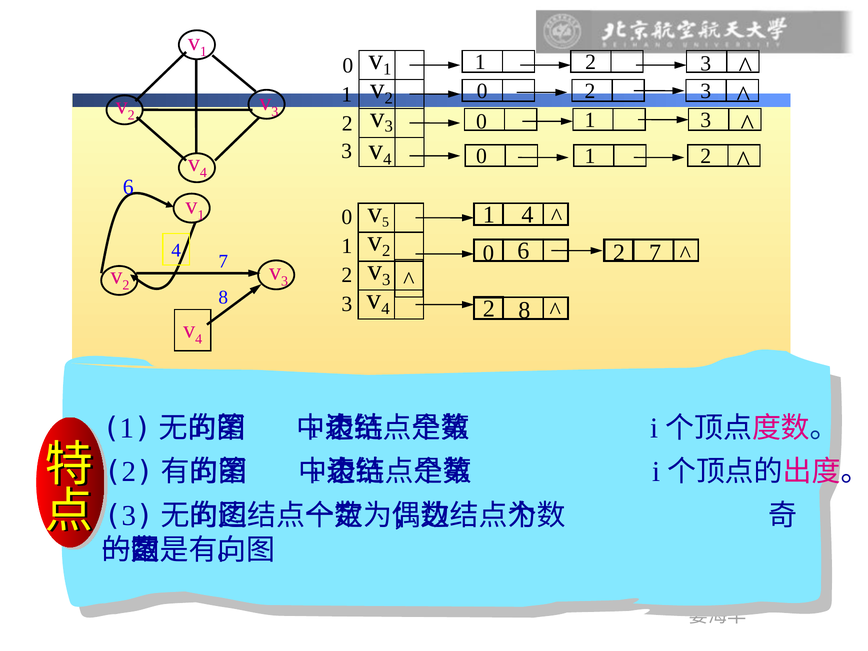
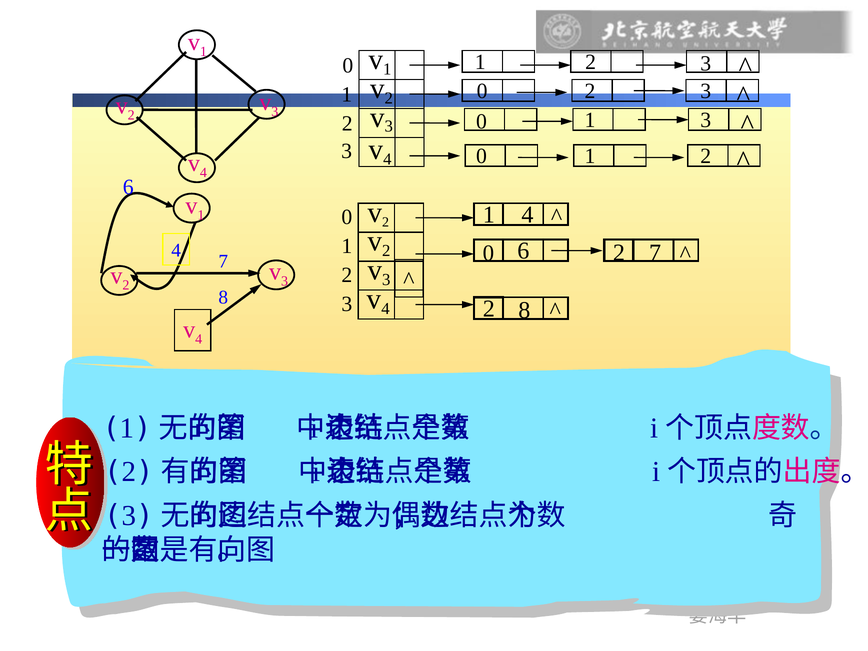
5: 5 -> 2 (386, 222)
